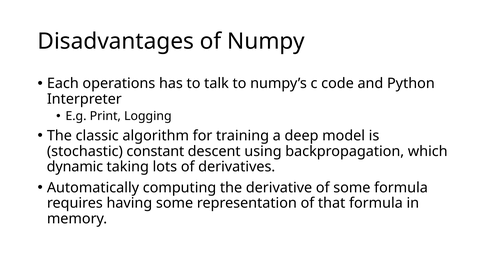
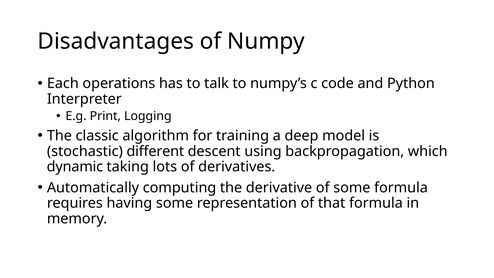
constant: constant -> different (155, 151)
